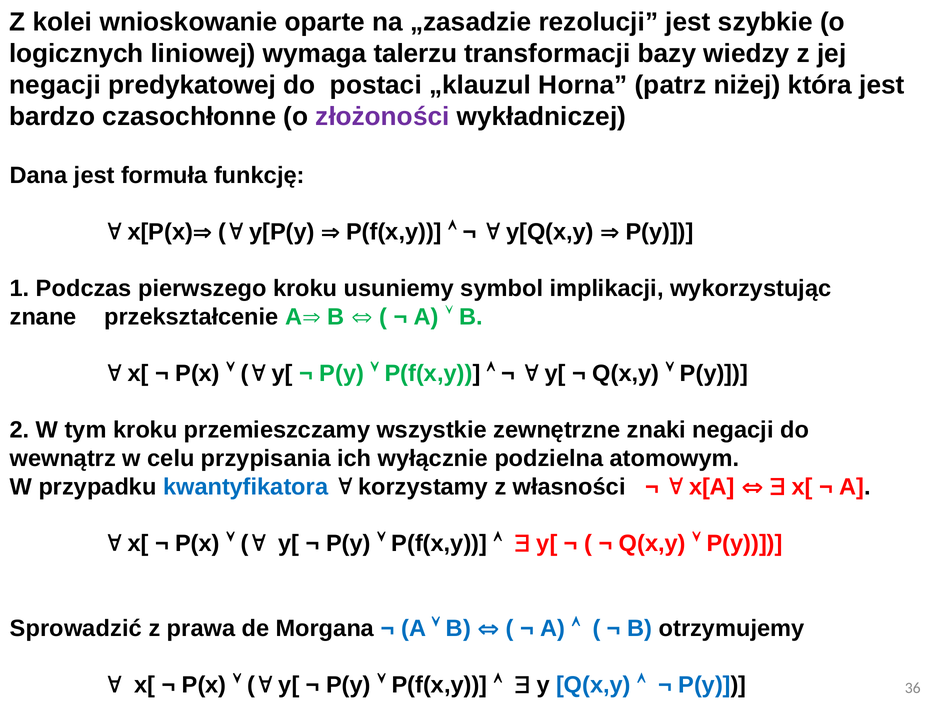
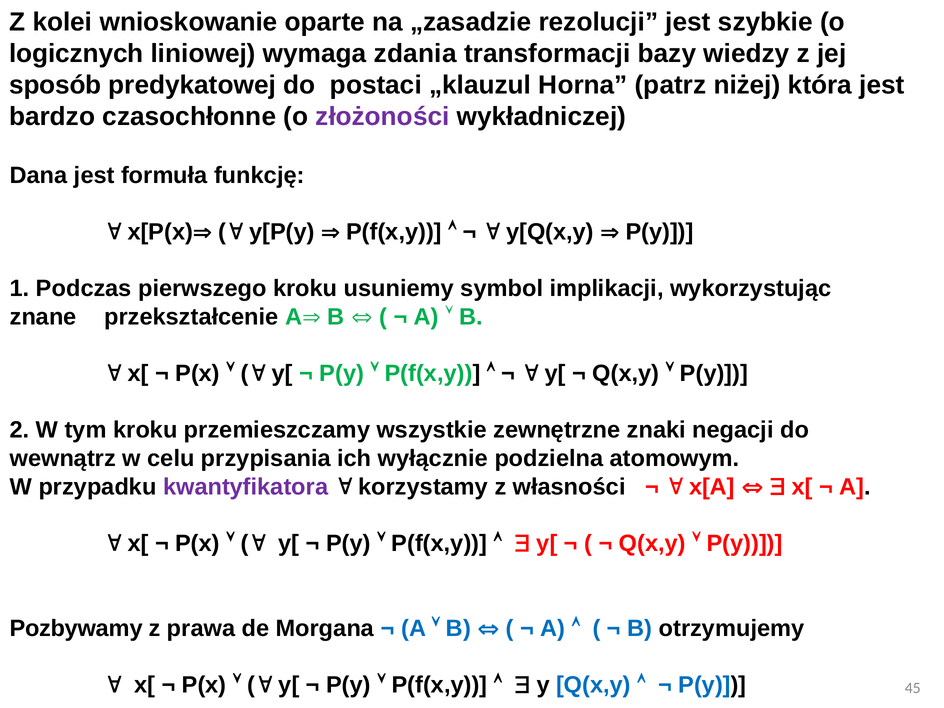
talerzu: talerzu -> zdania (415, 54)
negacji: negacji -> sposób (55, 85)
kwantyfikatora colour: blue -> purple (246, 487)
Sprowadzić: Sprowadzić -> Pozbywamy (76, 628)
36: 36 -> 45 (913, 688)
